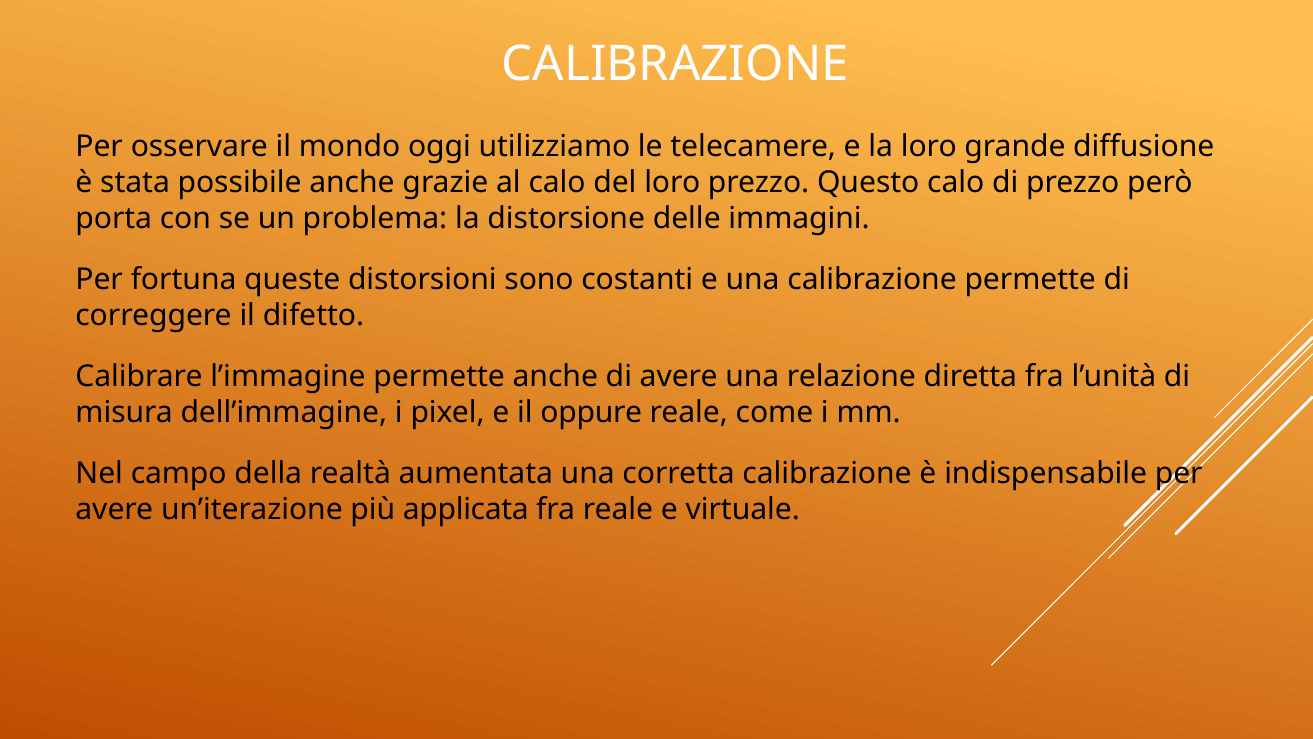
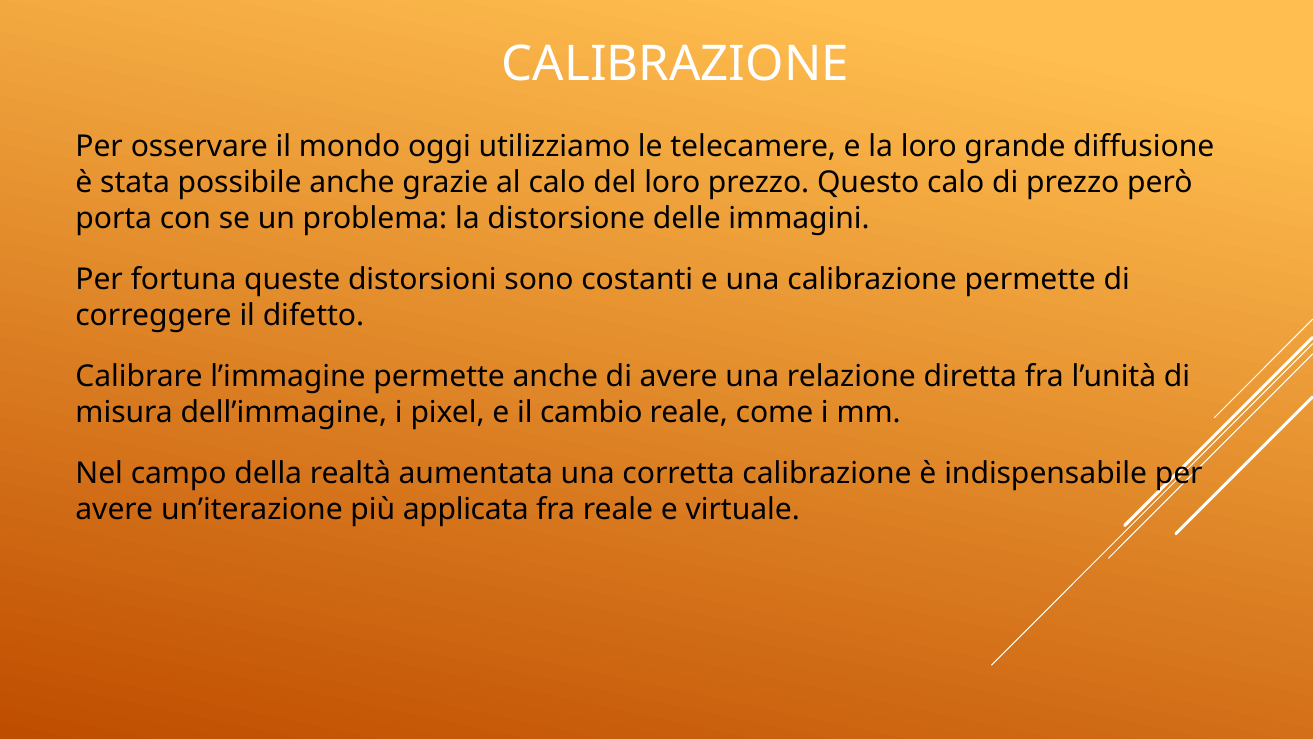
oppure: oppure -> cambio (591, 412)
